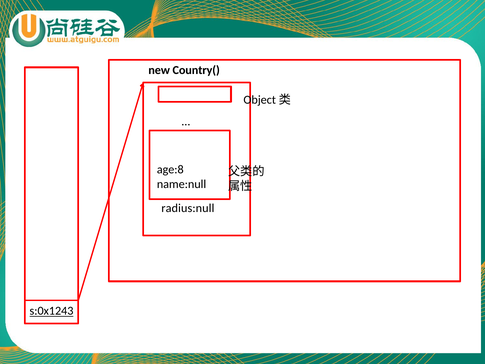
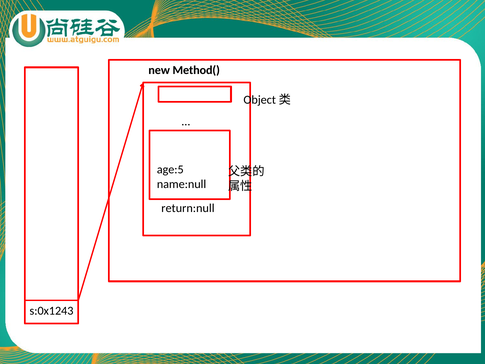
Country(: Country( -> Method( (196, 70)
age:8: age:8 -> age:5 (170, 169)
radius:null: radius:null -> return:null (188, 208)
s:0x1243 underline: present -> none (51, 311)
